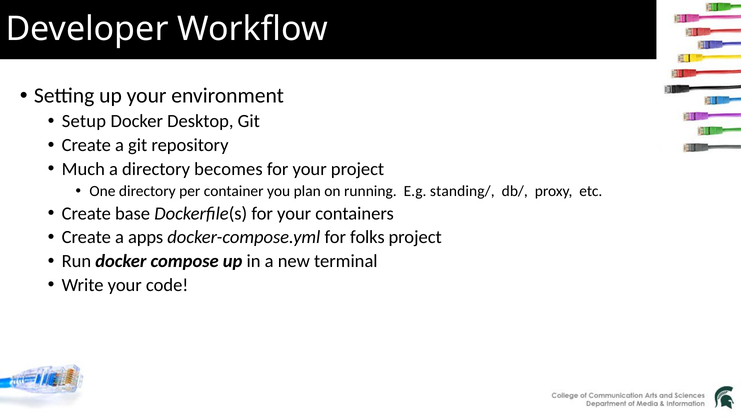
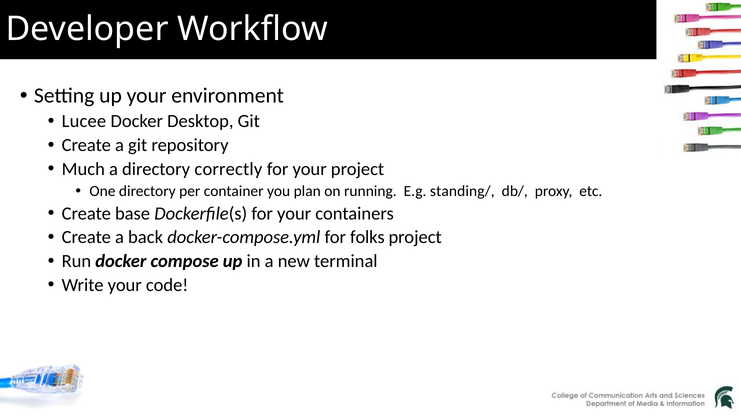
Setup: Setup -> Lucee (84, 121)
becomes: becomes -> correctly (228, 169)
apps: apps -> back (146, 237)
